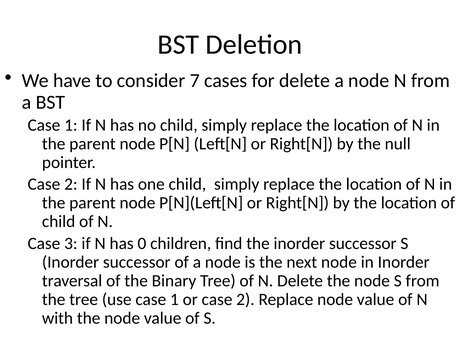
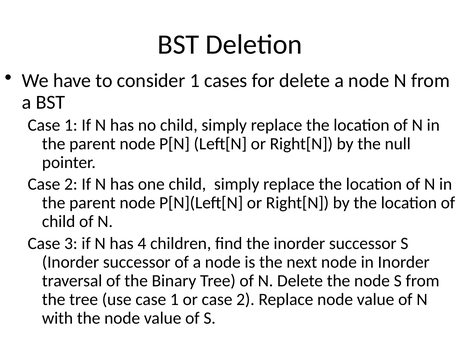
consider 7: 7 -> 1 (195, 81)
0: 0 -> 4 (142, 243)
